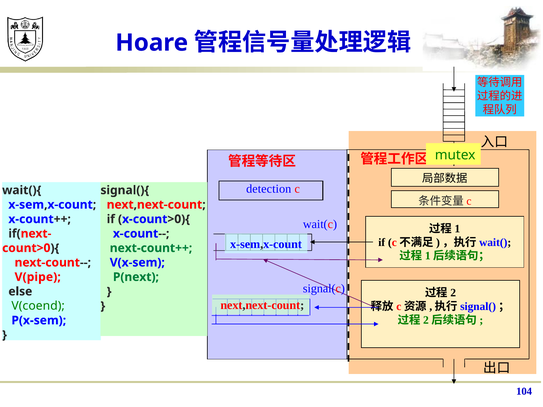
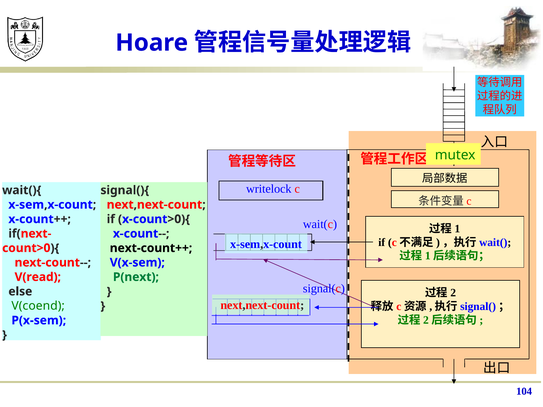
detection: detection -> writelock (269, 189)
next-count++ colour: green -> black (151, 248)
V(pipe: V(pipe -> V(read (38, 277)
